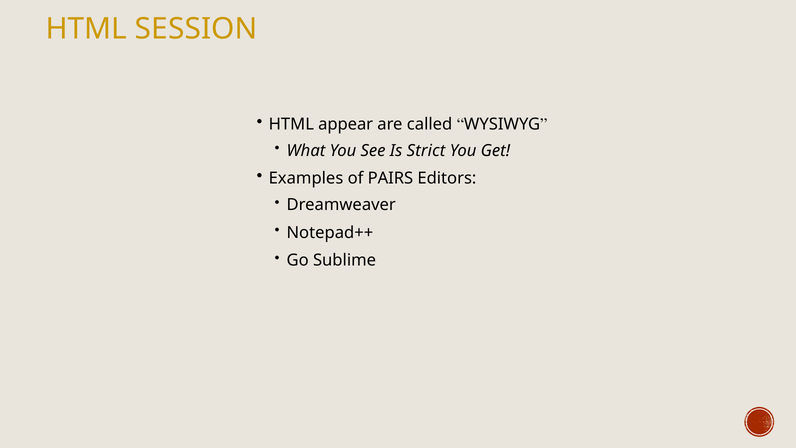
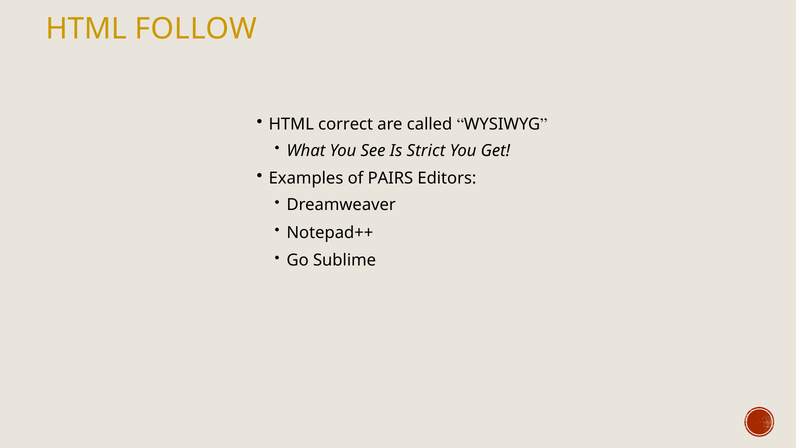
SESSION: SESSION -> FOLLOW (196, 29)
appear: appear -> correct (346, 124)
